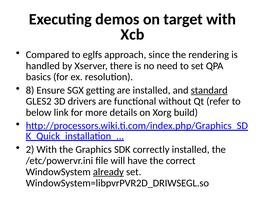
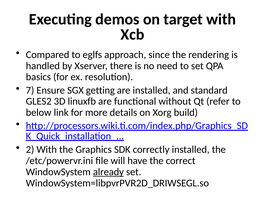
8: 8 -> 7 (30, 90)
standard underline: present -> none (209, 90)
drivers: drivers -> linuxfb (82, 101)
